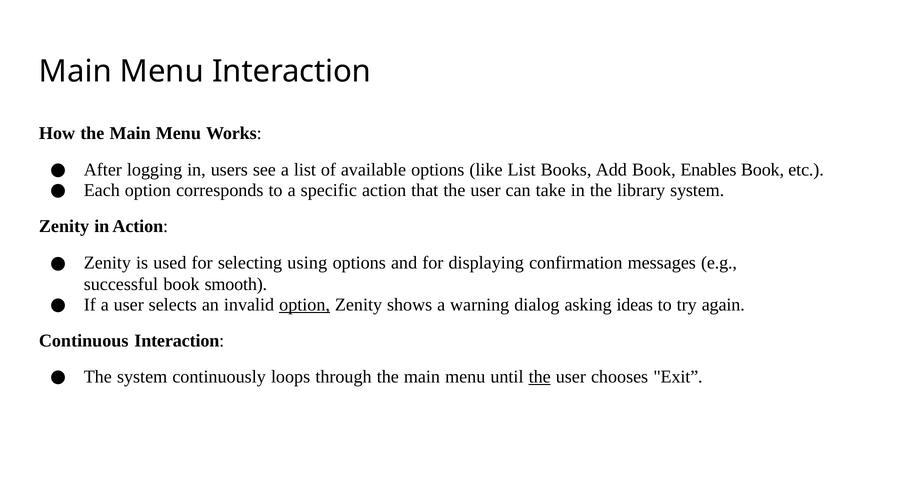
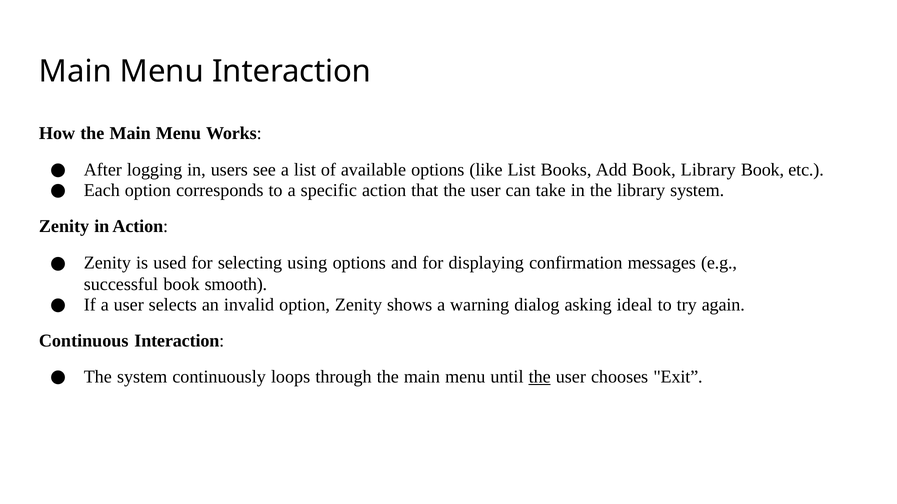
Book Enables: Enables -> Library (708, 170)
option underline: present -> none (305, 305)
ideas: ideas -> ideal (635, 305)
